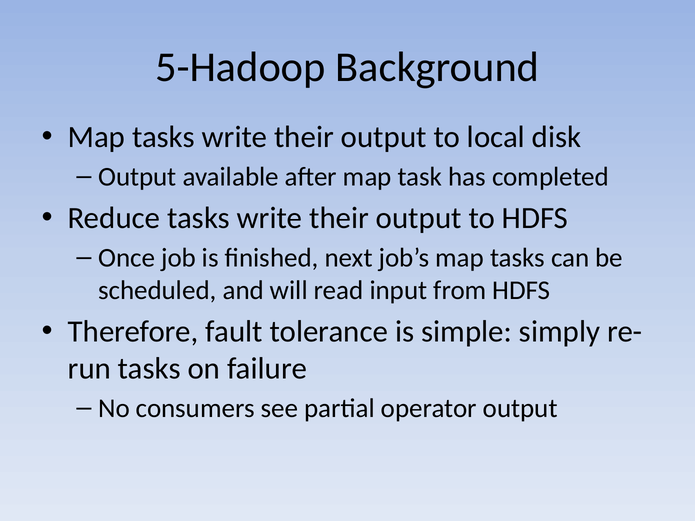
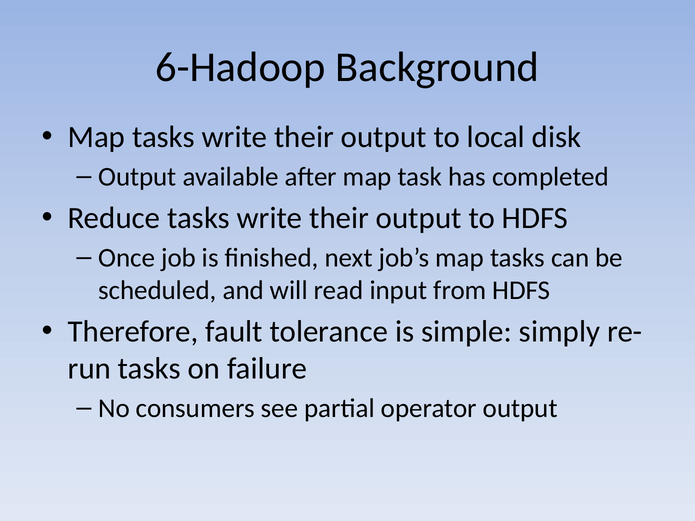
5-Hadoop: 5-Hadoop -> 6-Hadoop (240, 67)
